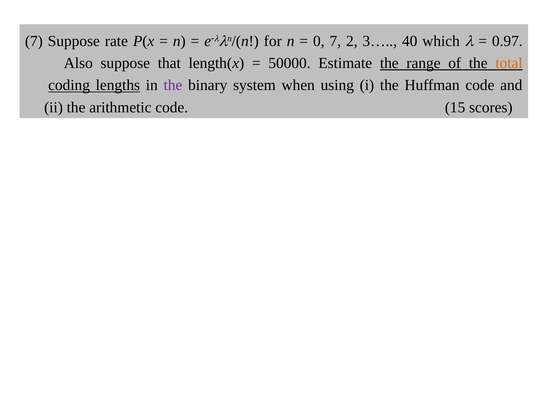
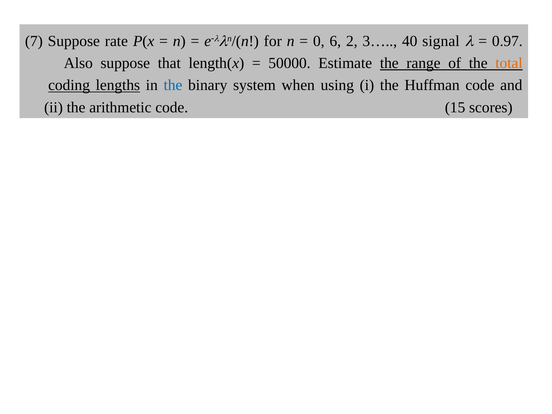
0 7: 7 -> 6 (335, 41)
which: which -> signal (441, 41)
the colour: purple -> blue (173, 85)
